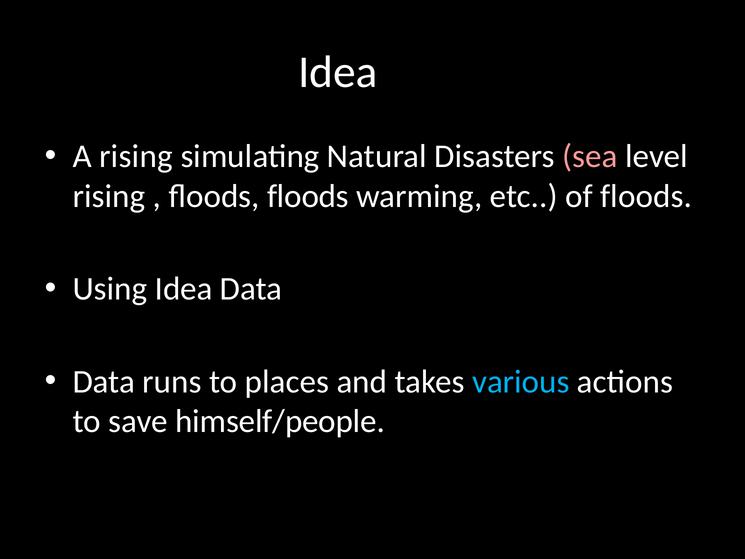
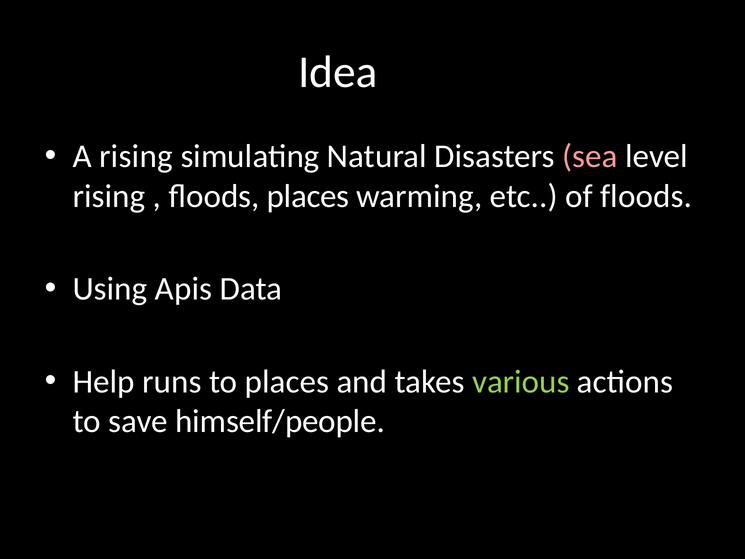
floods floods: floods -> places (308, 196)
Using Idea: Idea -> Apis (184, 289)
Data: Data -> Help (104, 382)
various colour: light blue -> light green (521, 382)
